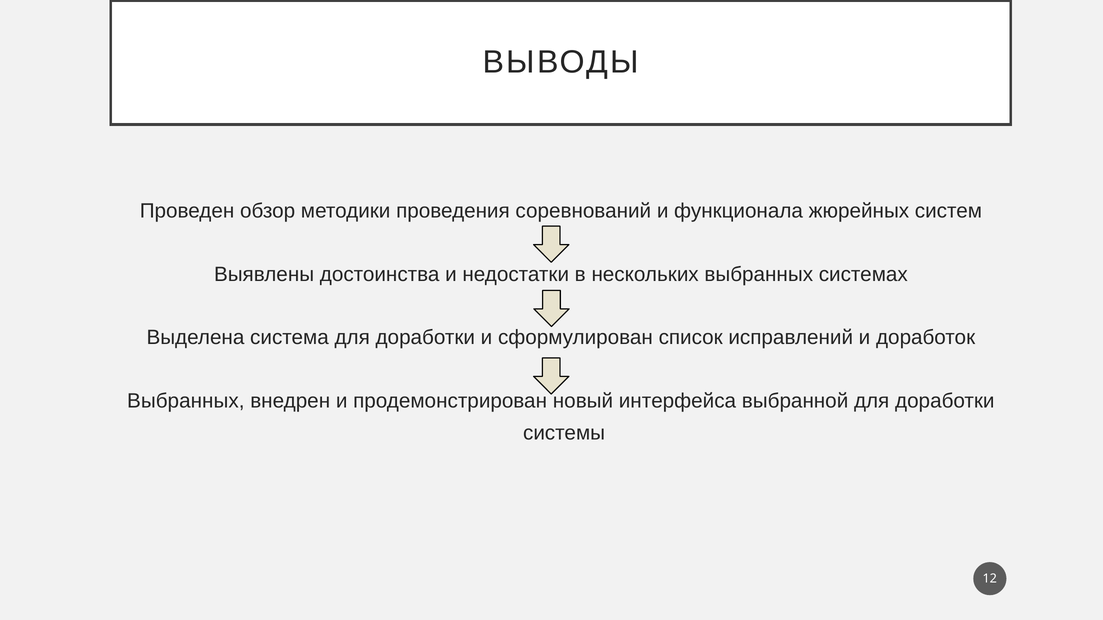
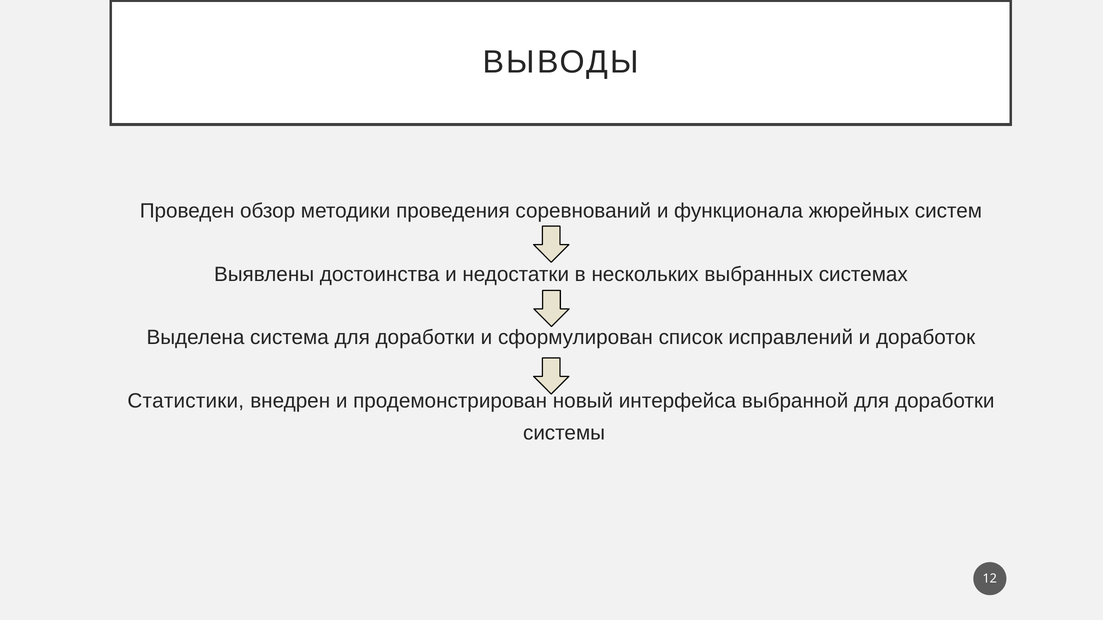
Выбранных: Выбранных -> Статистики (186, 401)
